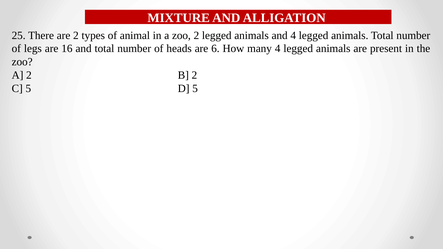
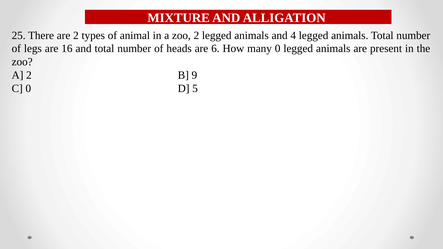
many 4: 4 -> 0 (278, 49)
B 2: 2 -> 9 (194, 75)
C 5: 5 -> 0 (28, 89)
